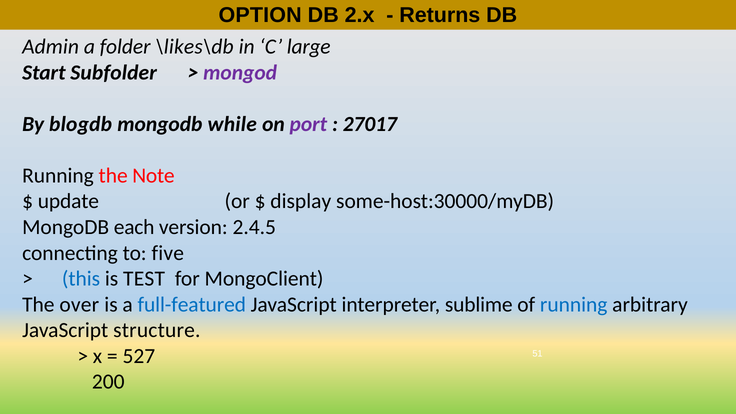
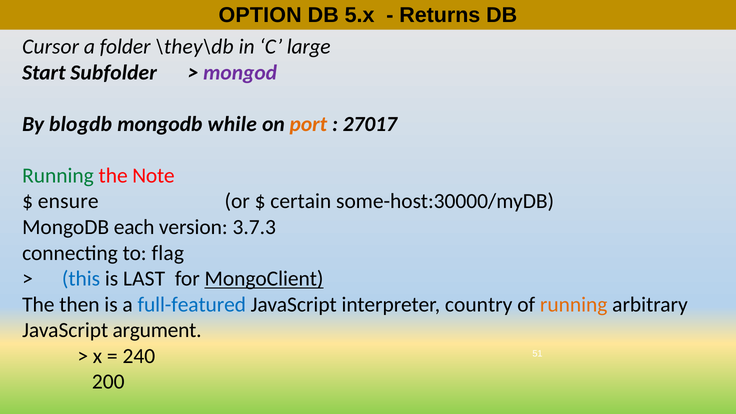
2.x: 2.x -> 5.x (360, 15)
Admin: Admin -> Cursor (51, 47)
\likes\db: \likes\db -> \they\db (195, 47)
port colour: purple -> orange (308, 124)
Running colour: black -> green (58, 176)
update: update -> ensure (68, 201)
display: display -> certain (301, 201)
2.4.5: 2.4.5 -> 3.7.3 (254, 227)
five: five -> flag (168, 253)
TEST: TEST -> LAST (144, 279)
MongoClient underline: none -> present (264, 279)
over: over -> then (79, 304)
sublime: sublime -> country (479, 304)
running colour: blue -> orange (574, 304)
structure: structure -> argument (157, 330)
527: 527 -> 240 (139, 356)
